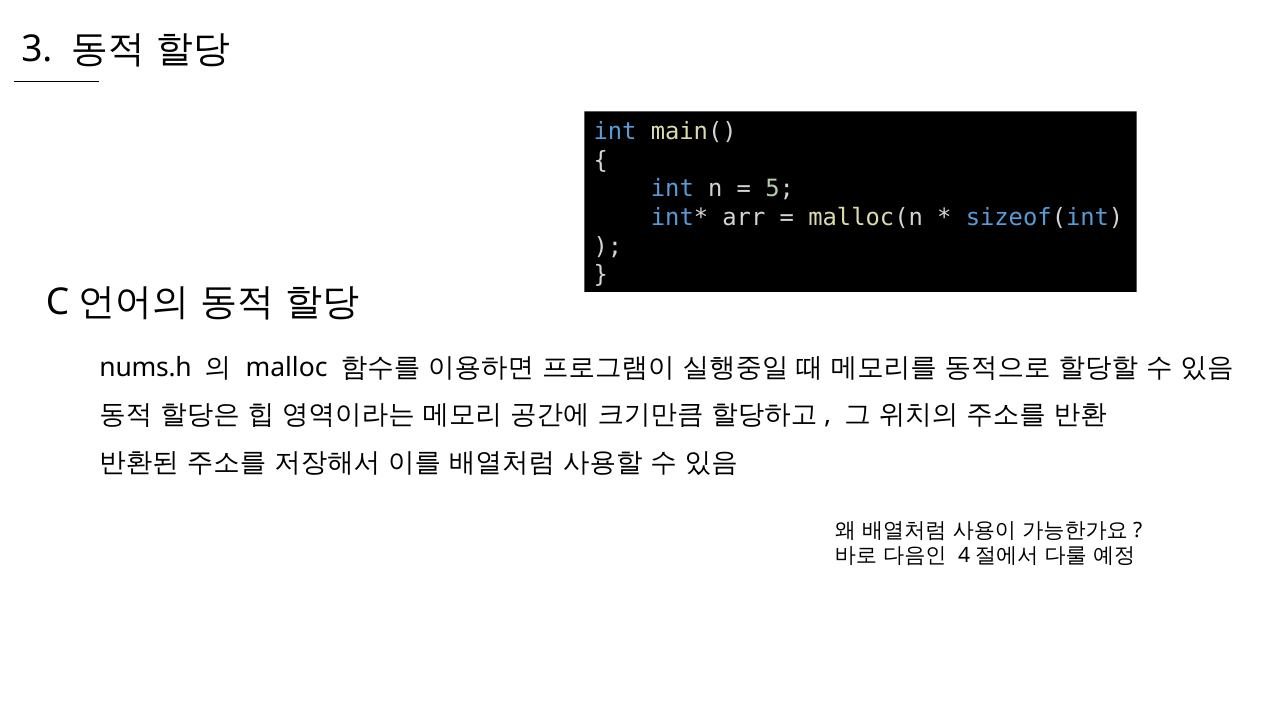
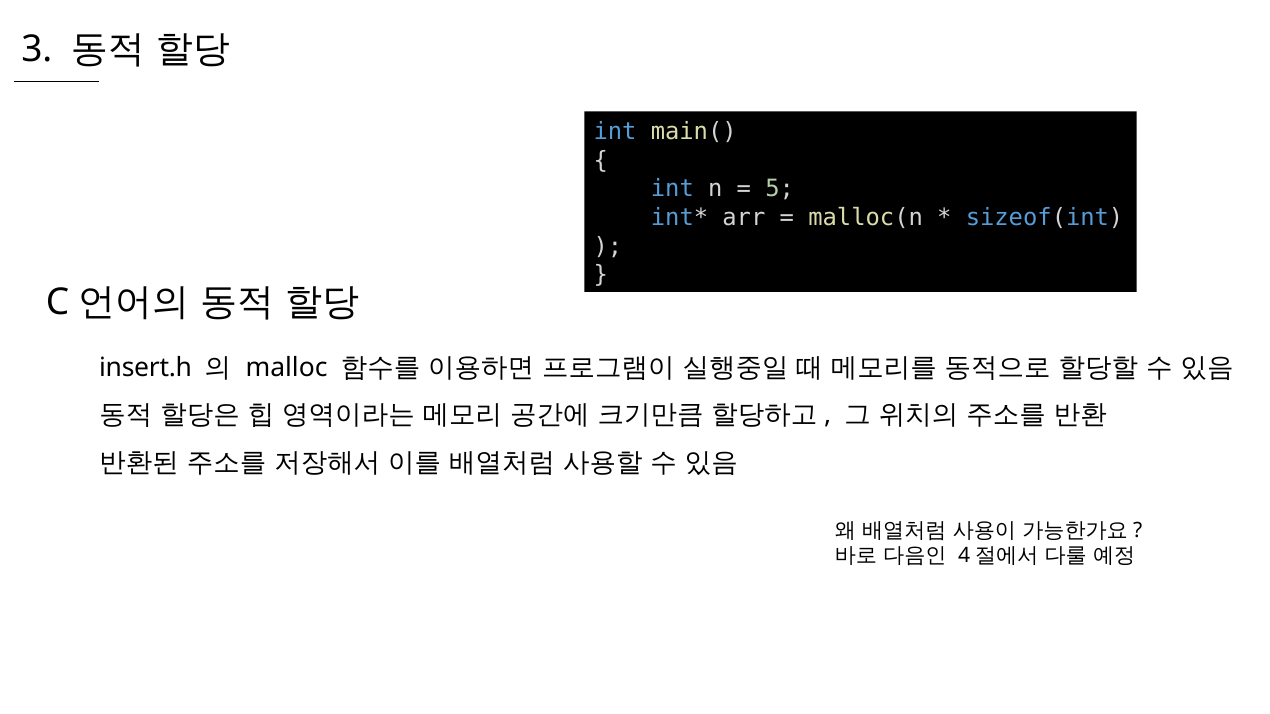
nums.h: nums.h -> insert.h (146, 368)
